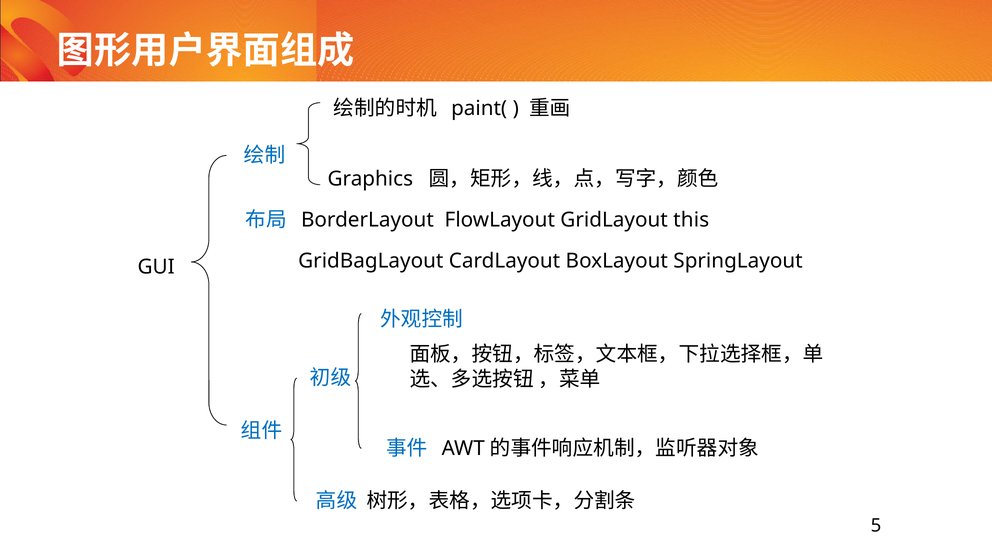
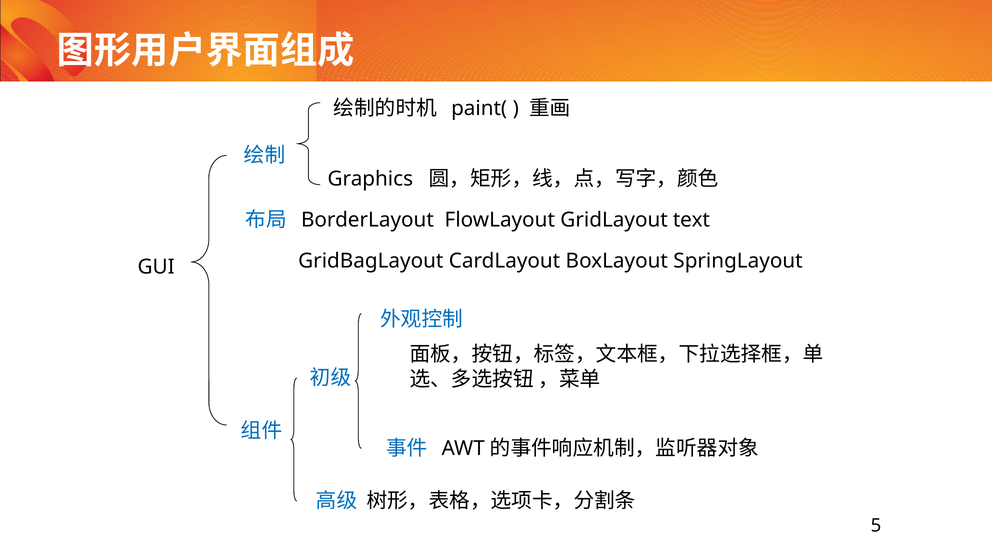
this: this -> text (691, 220)
